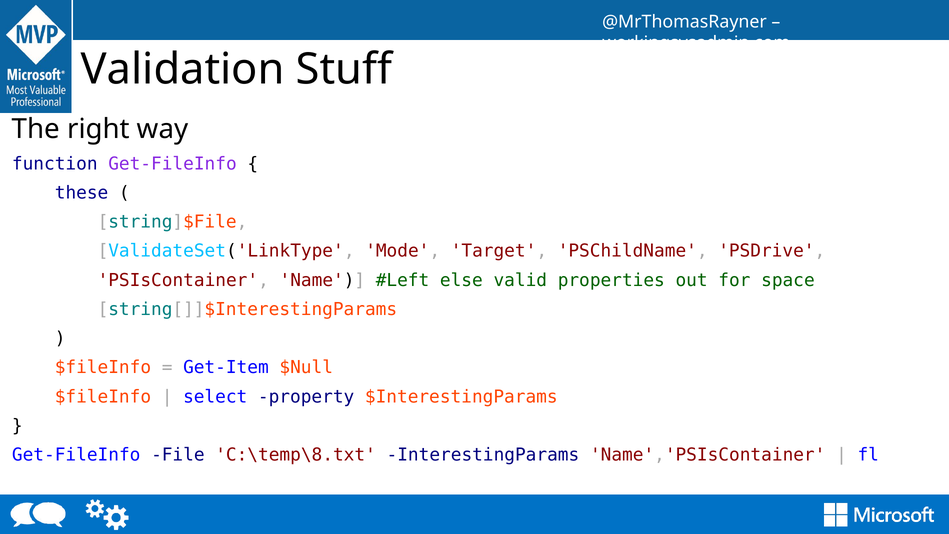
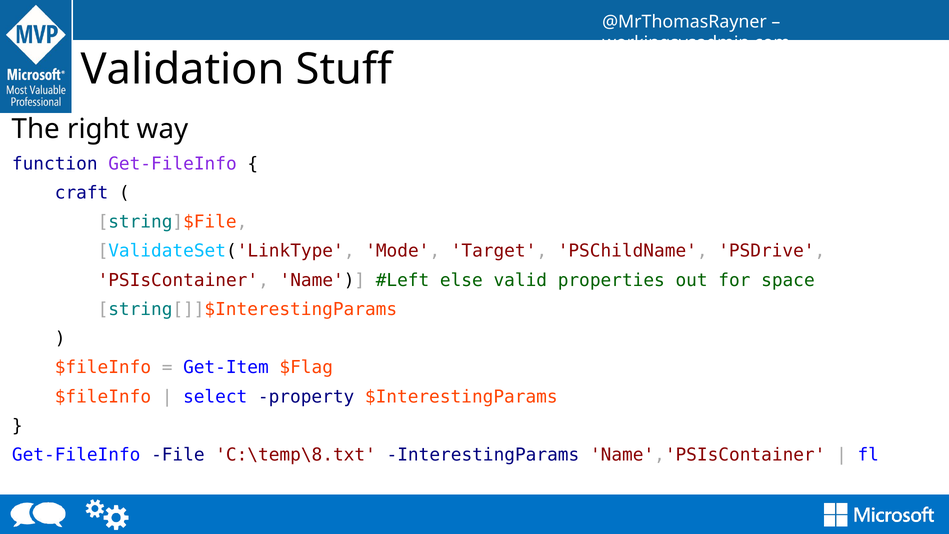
these: these -> craft (82, 193)
$Null: $Null -> $Flag (306, 367)
